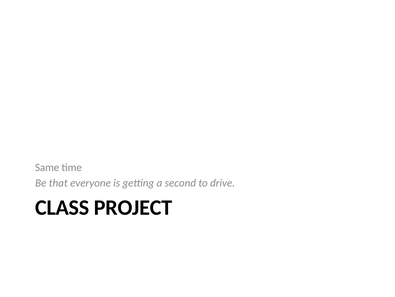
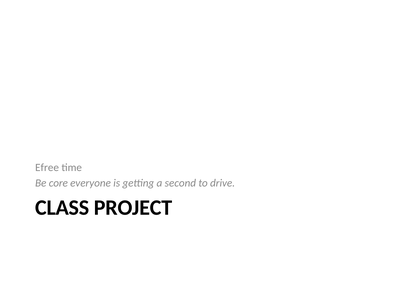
Same: Same -> Efree (47, 167)
that: that -> core (58, 183)
